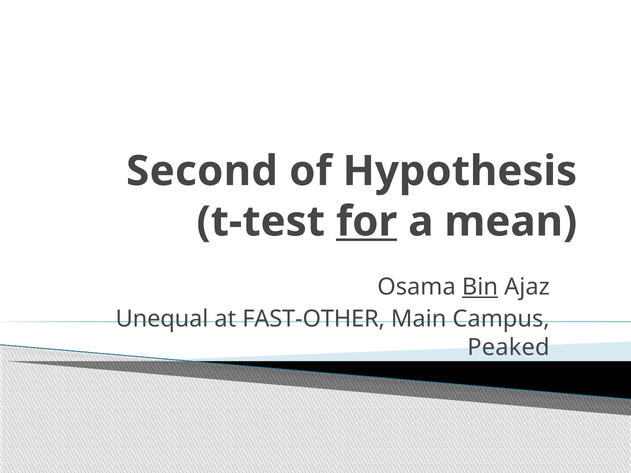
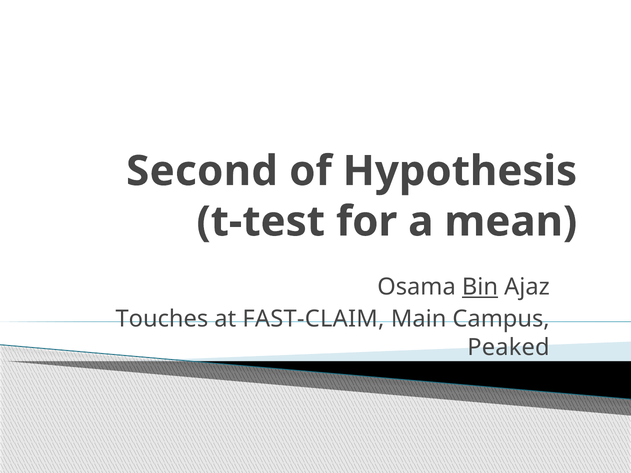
for underline: present -> none (367, 222)
Unequal: Unequal -> Touches (162, 319)
FAST-OTHER: FAST-OTHER -> FAST-CLAIM (313, 319)
